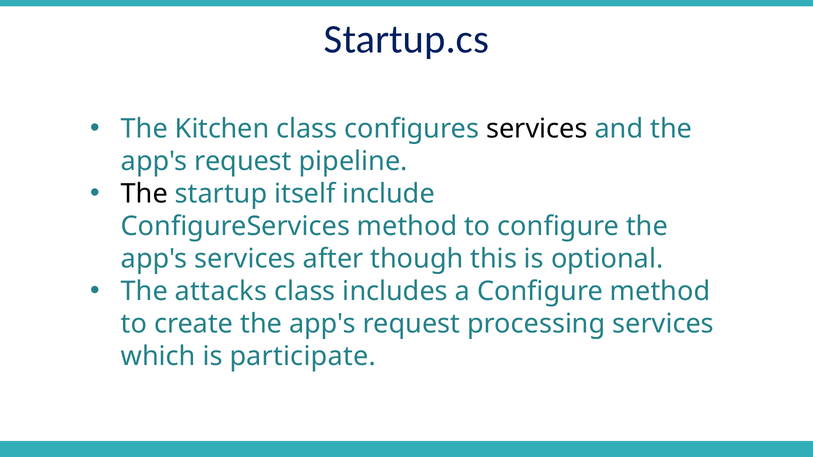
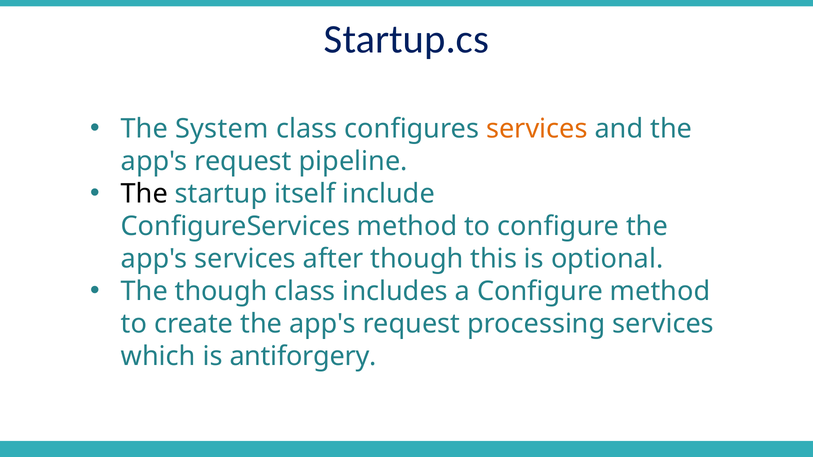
Kitchen: Kitchen -> System (222, 129)
services colour: black -> orange (537, 129)
The attacks: attacks -> though (221, 292)
participate: participate -> antiforgery (303, 357)
